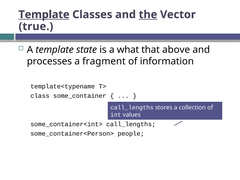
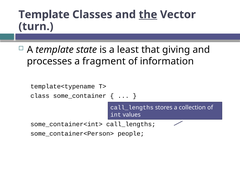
Template underline: present -> none (44, 15)
true: true -> turn (36, 26)
what: what -> least (128, 50)
above: above -> giving (176, 50)
